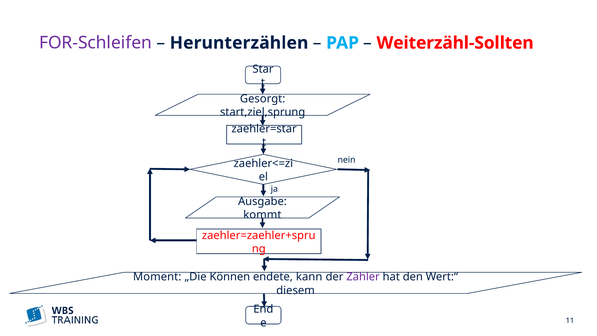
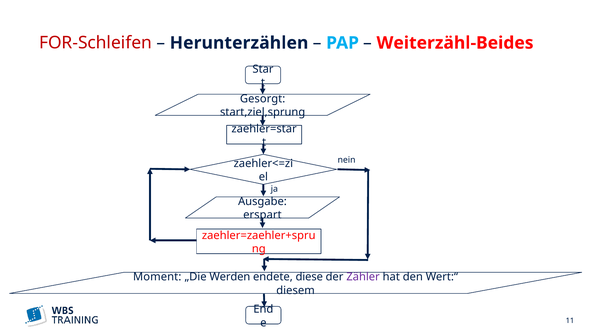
FOR-Schleifen colour: purple -> red (95, 43)
Weiterzähl-Sollten: Weiterzähl-Sollten -> Weiterzähl-Beides (455, 43)
kommt: kommt -> erspart (262, 215)
Können: Können -> Werden (230, 277)
kann: kann -> diese (309, 277)
